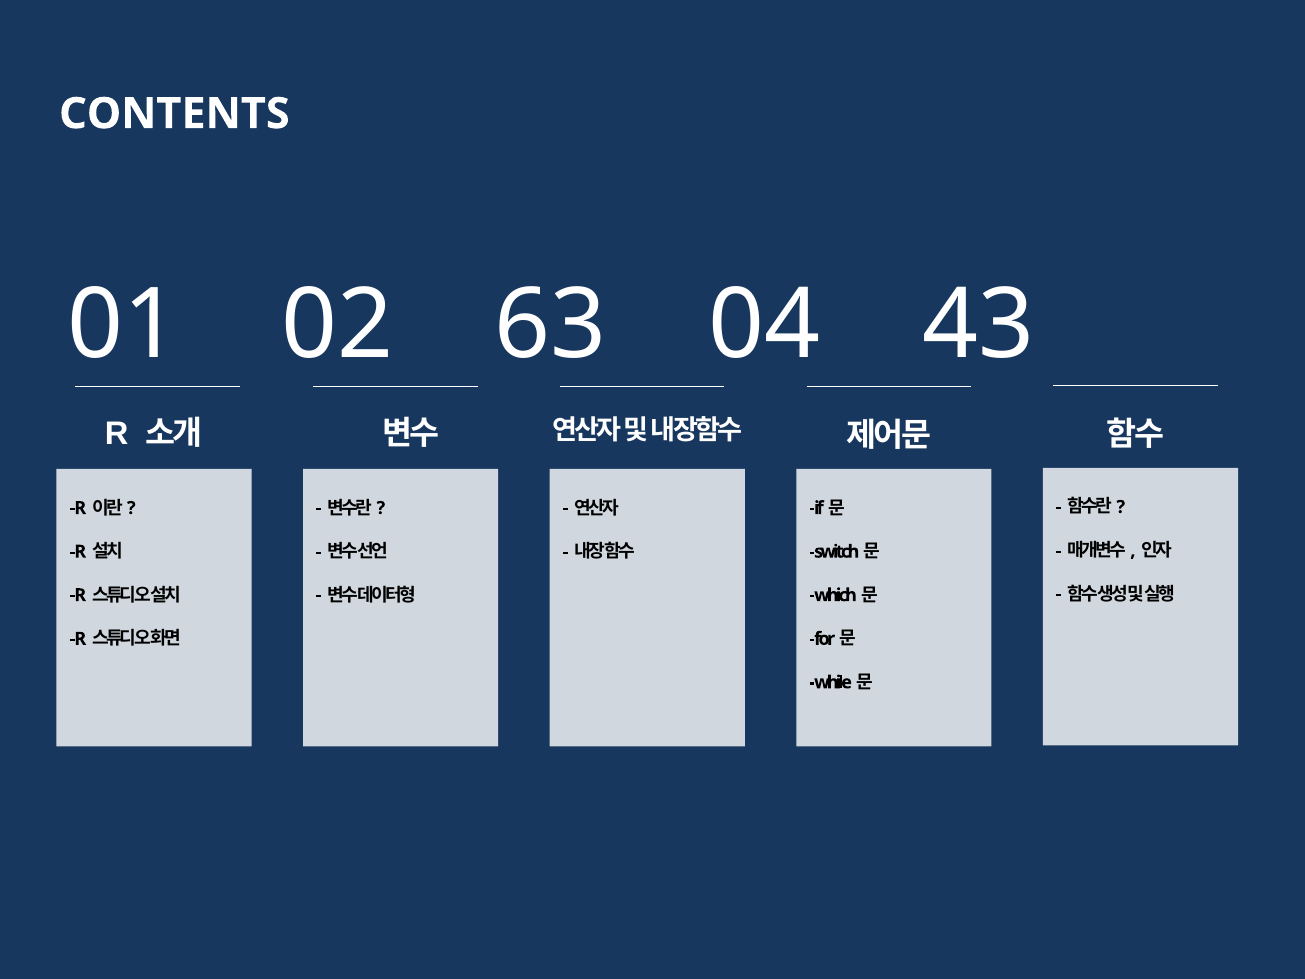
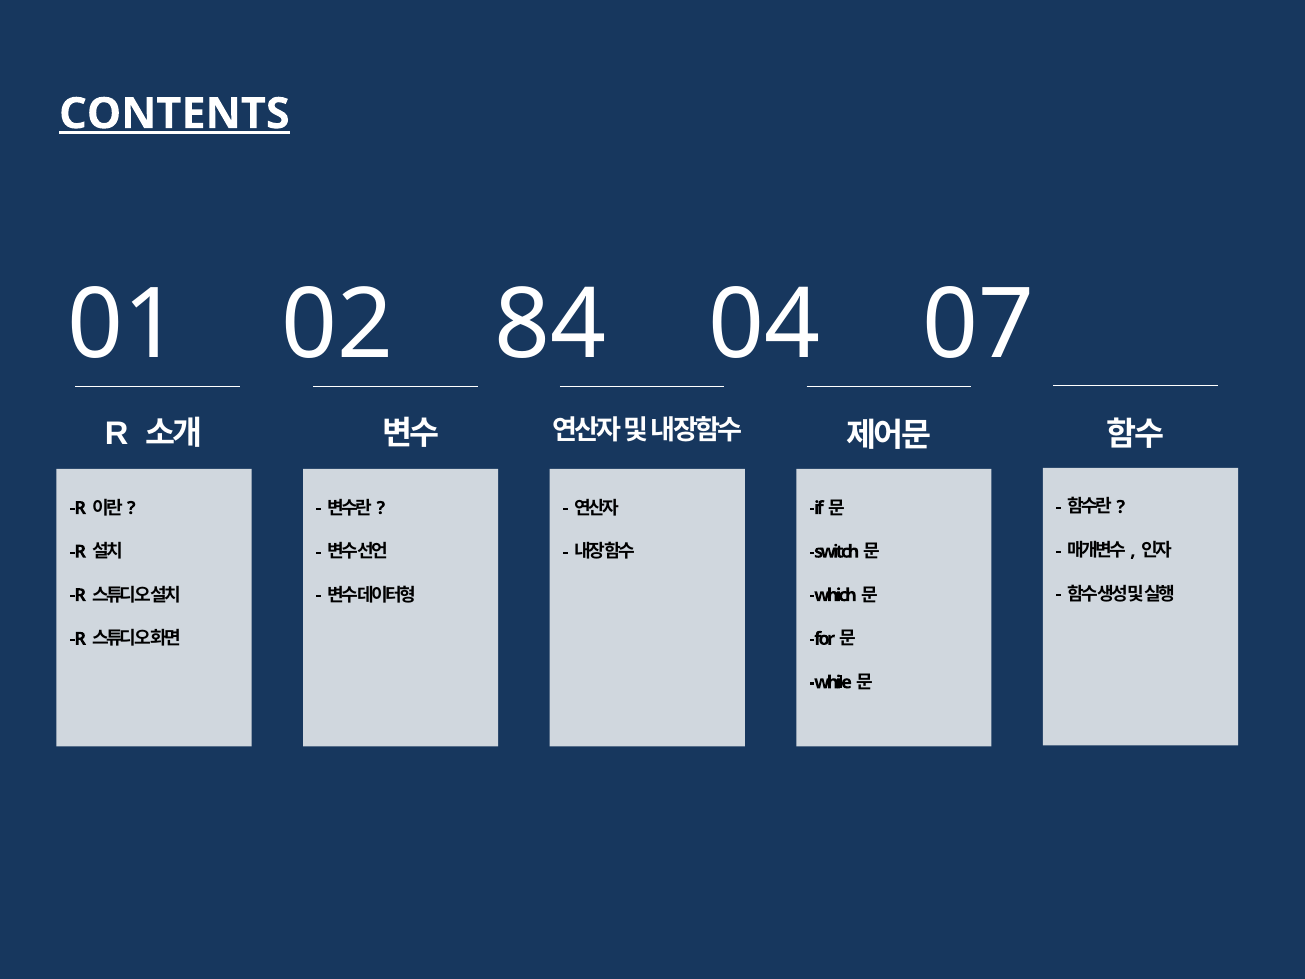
CONTENTS underline: none -> present (174, 114)
63: 63 -> 84 (551, 325)
43: 43 -> 07 (978, 325)
